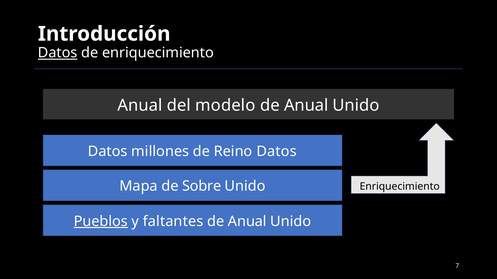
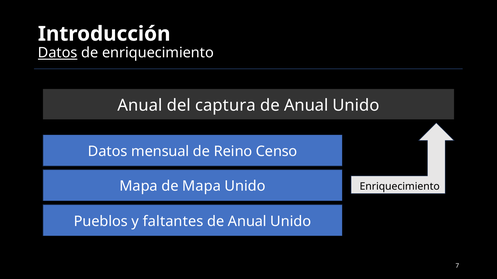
modelo: modelo -> captura (225, 106)
millones: millones -> mensual (160, 152)
Reino Datos: Datos -> Censo (277, 152)
de Sobre: Sobre -> Mapa (202, 187)
Pueblos underline: present -> none (101, 222)
